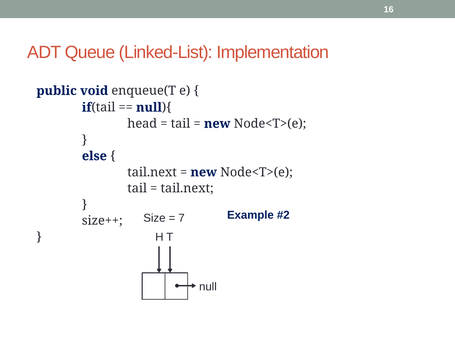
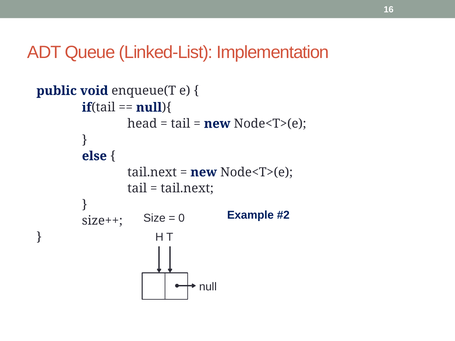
7: 7 -> 0 (182, 218)
